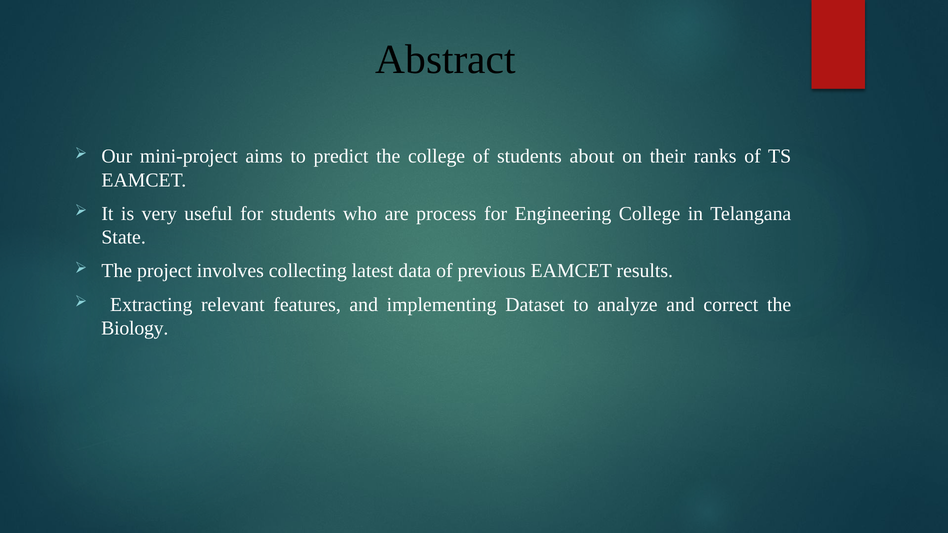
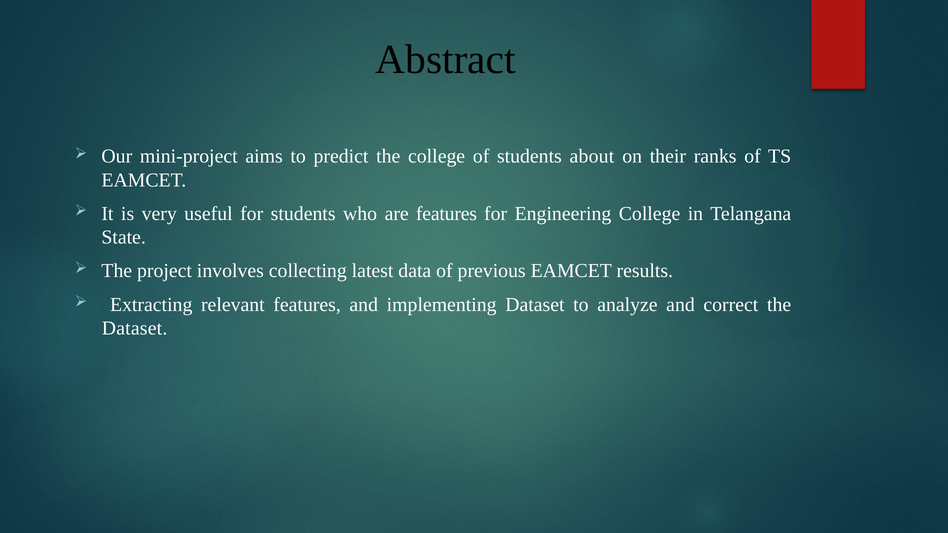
are process: process -> features (446, 214)
Biology: Biology -> Dataset (135, 328)
